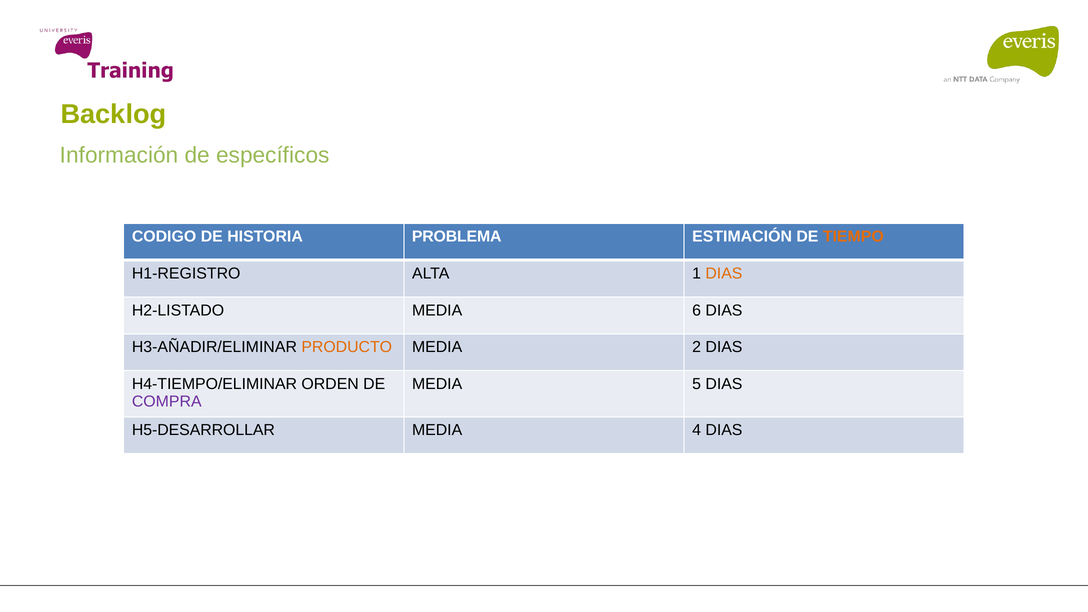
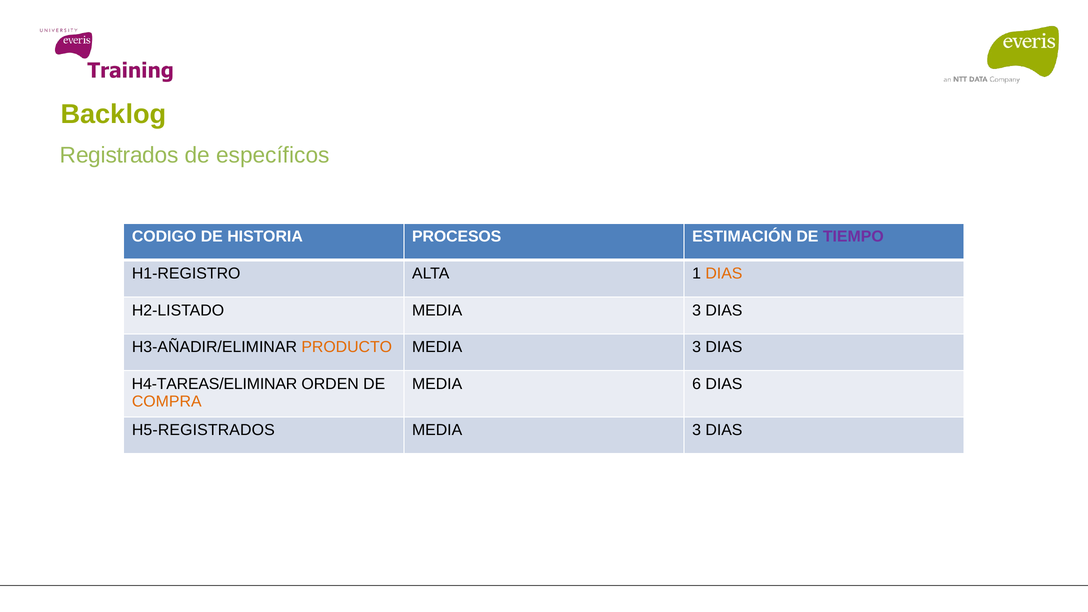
Información: Información -> Registrados (119, 155)
PROBLEMA: PROBLEMA -> PROCESOS (457, 237)
TIEMPO colour: orange -> purple (853, 237)
H2-LISTADO MEDIA 6: 6 -> 3 (697, 310)
2: 2 -> 3 (697, 347)
H4-TIEMPO/ELIMINAR: H4-TIEMPO/ELIMINAR -> H4-TAREAS/ELIMINAR (215, 384)
5: 5 -> 6 (697, 384)
COMPRA colour: purple -> orange (167, 402)
H5-DESARROLLAR: H5-DESARROLLAR -> H5-REGISTRADOS (203, 430)
4: 4 -> 3 (697, 430)
